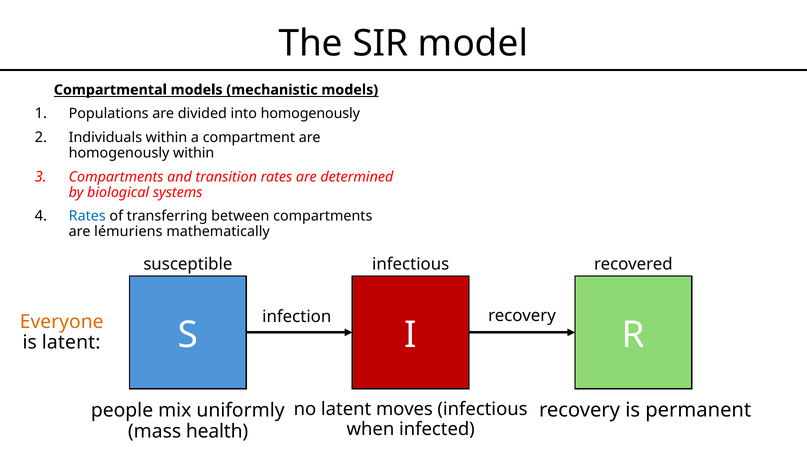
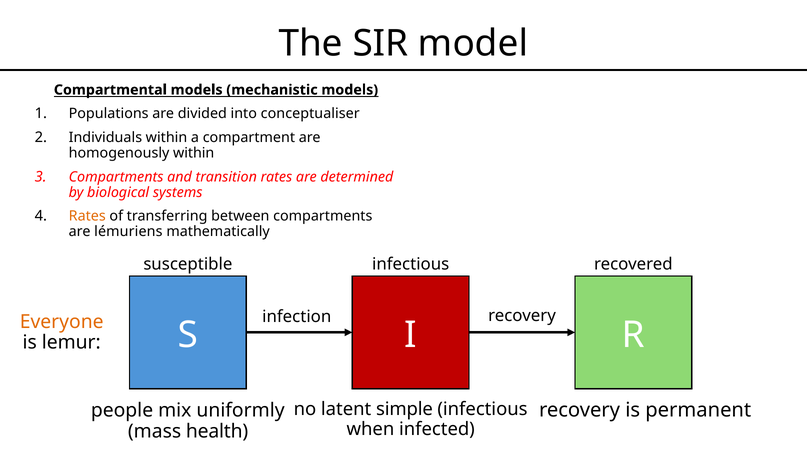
into homogenously: homogenously -> conceptualiser (310, 114)
Rates colour: blue -> orange (87, 216)
is latent: latent -> lemur (71, 343)
moves: moves -> simple (404, 409)
